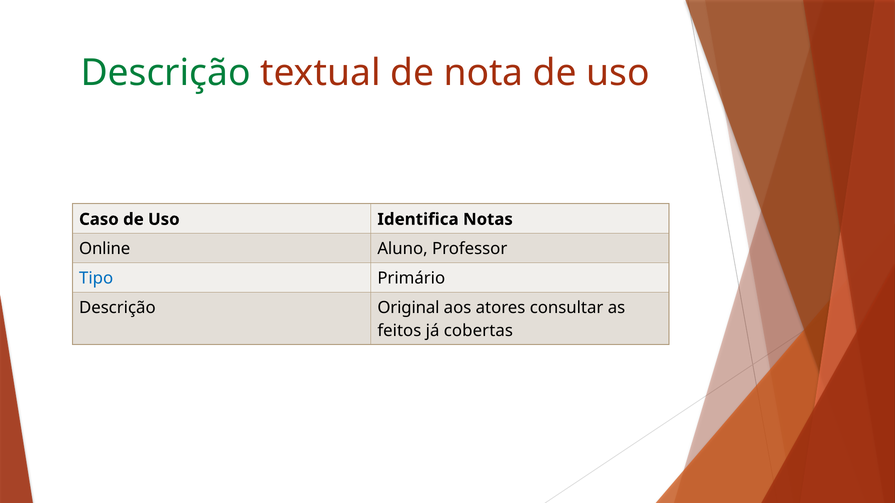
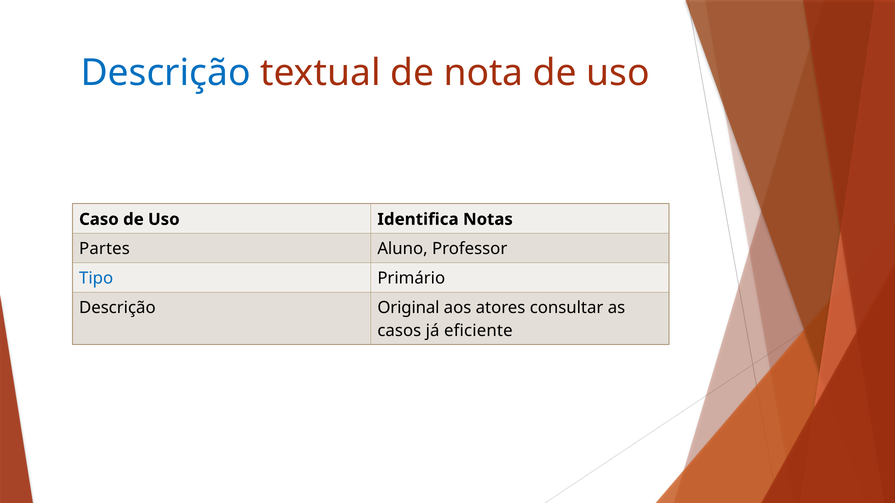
Descrição colour: green -> blue (166, 73)
Online: Online -> Partes (104, 249)
feitos: feitos -> casos (399, 331)
cobertas: cobertas -> eficiente (478, 331)
